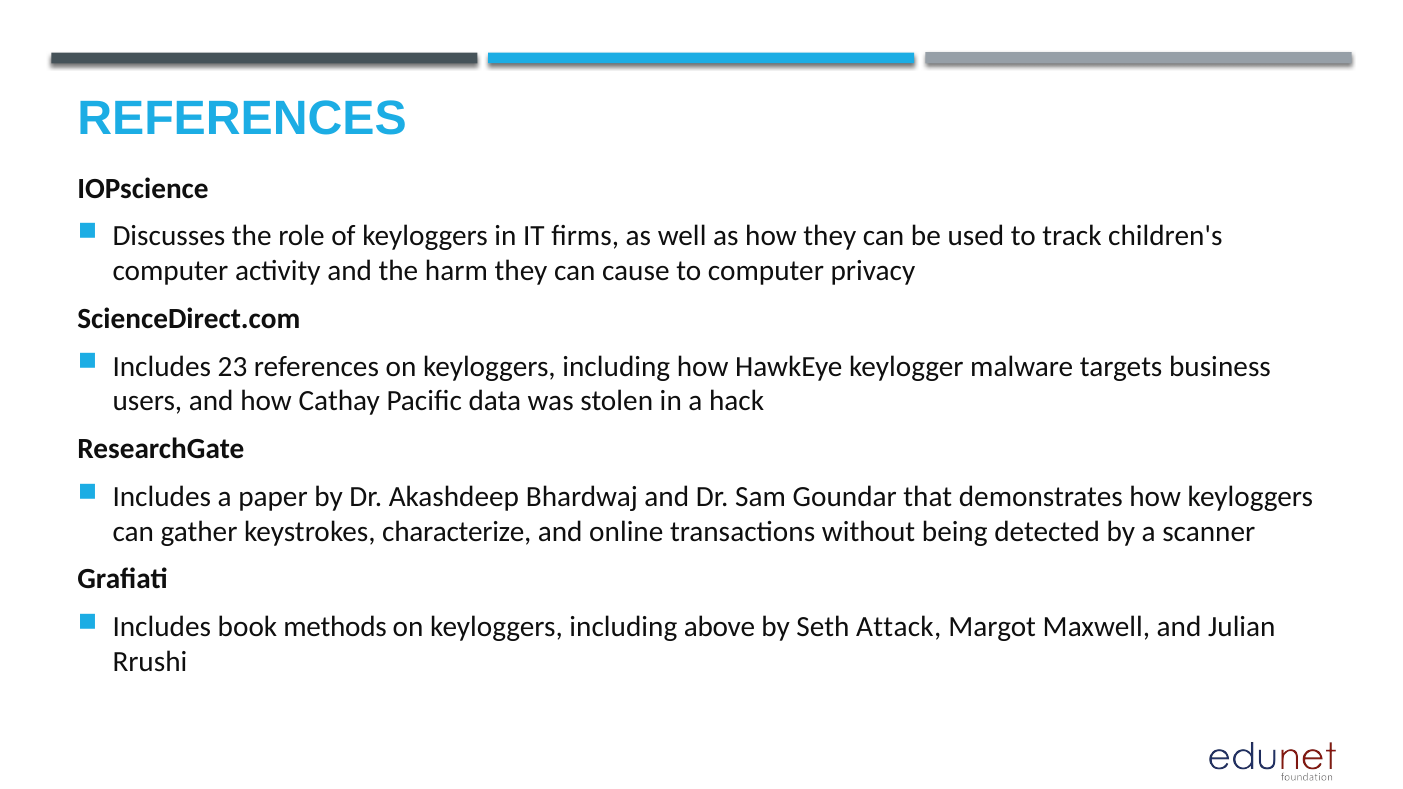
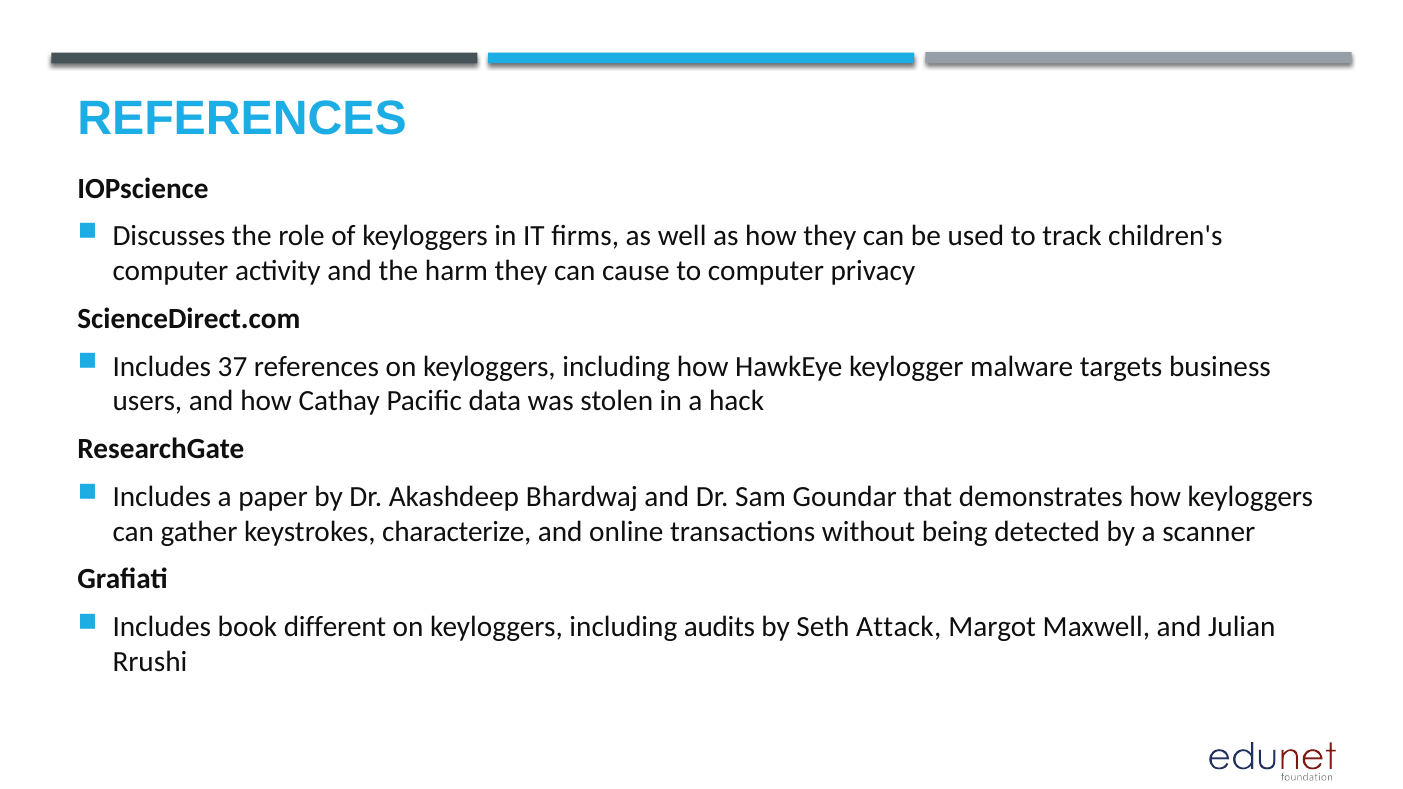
23: 23 -> 37 (232, 367)
methods: methods -> different (335, 627)
above: above -> audits (719, 627)
